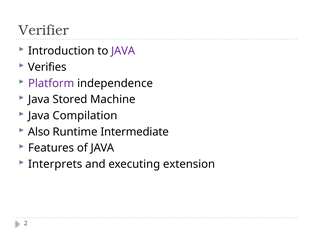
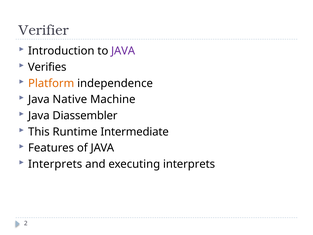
Platform colour: purple -> orange (51, 83)
Stored: Stored -> Native (70, 99)
Compilation: Compilation -> Diassembler (85, 116)
Also: Also -> This (39, 132)
executing extension: extension -> interprets (189, 164)
